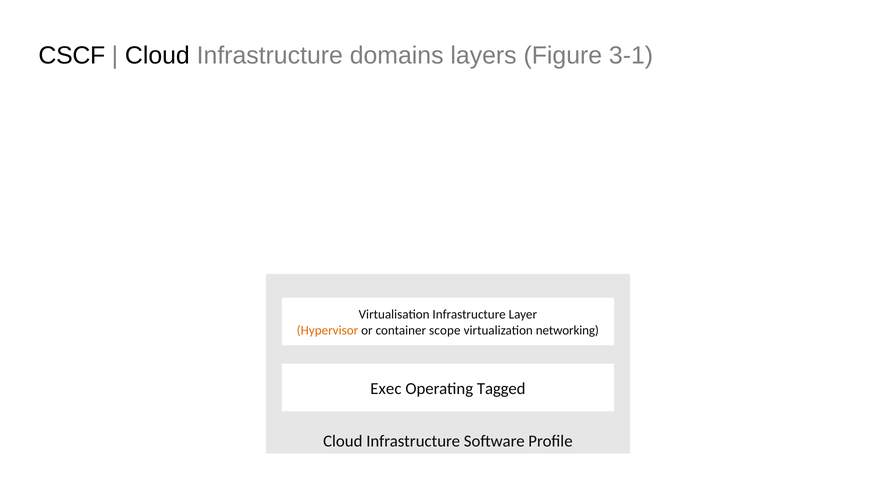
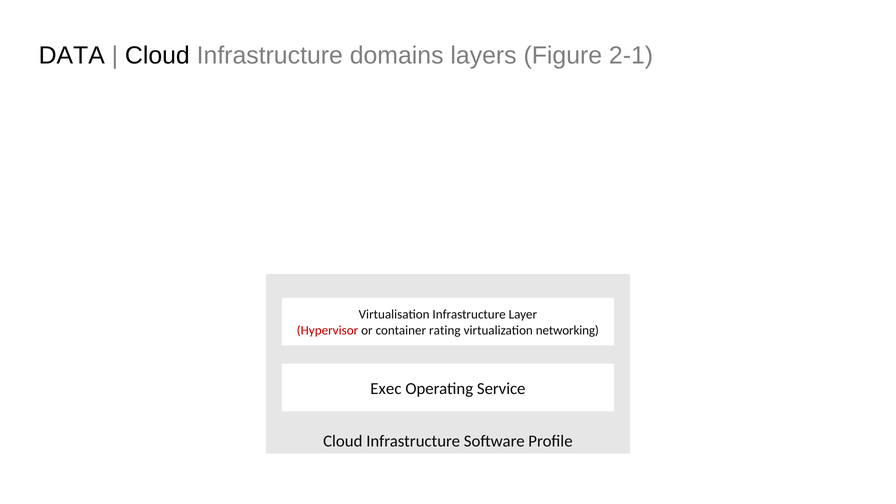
CSCF: CSCF -> DATA (72, 56)
3-1: 3-1 -> 2-1 (631, 56)
Hypervisor colour: orange -> red (327, 330)
scope: scope -> rating (445, 330)
Tagged: Tagged -> Service (501, 389)
